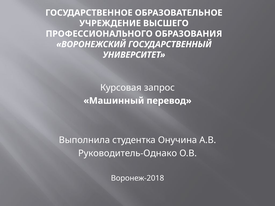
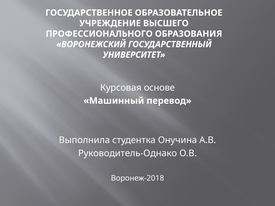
запрос: запрос -> основе (159, 88)
